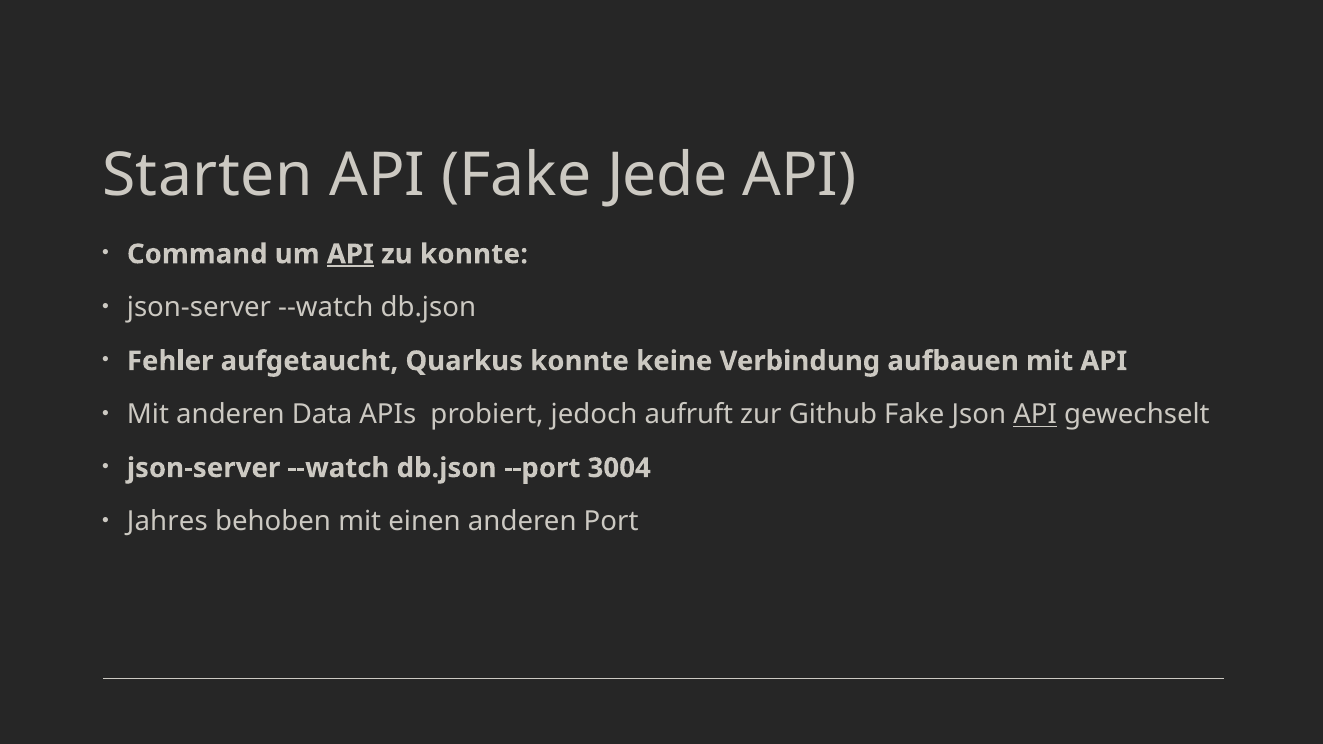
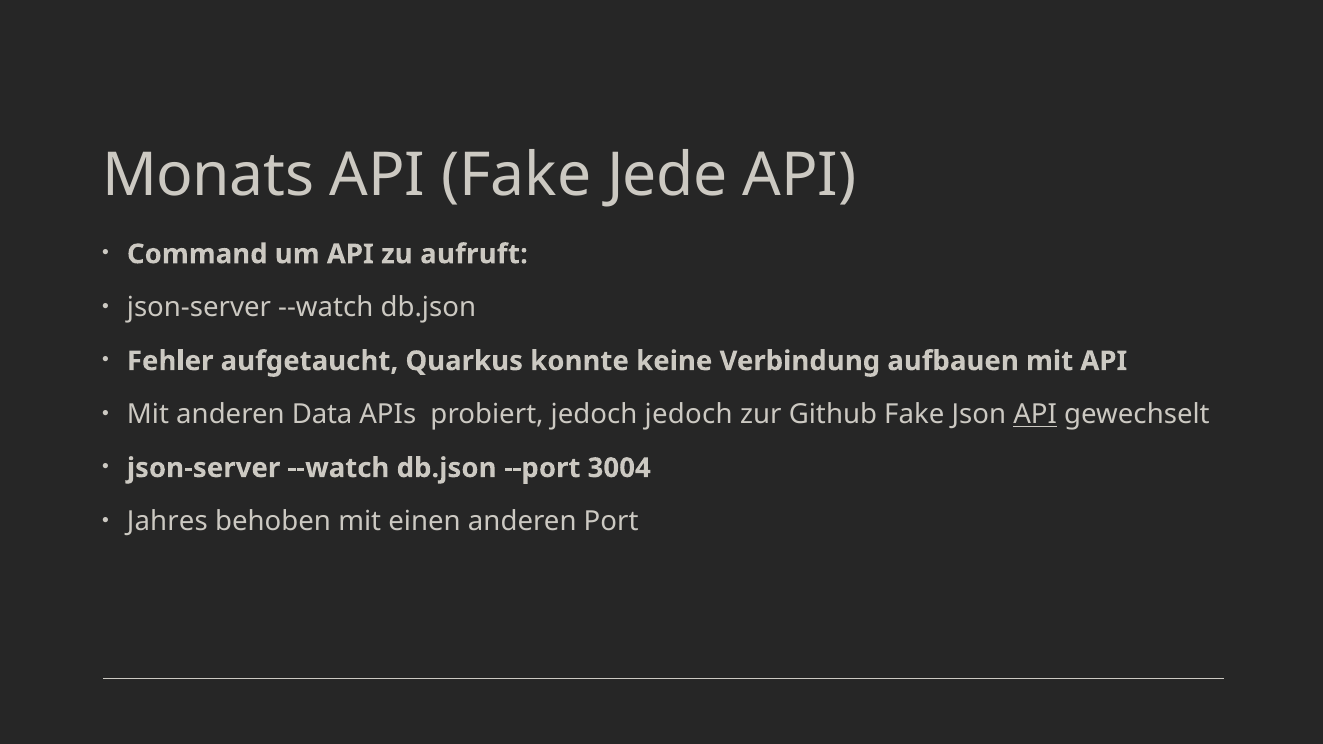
Starten: Starten -> Monats (208, 176)
API underline: present -> none (350, 254)
zu konnte: konnte -> aufruft (474, 254)
jedoch aufruft: aufruft -> jedoch (689, 415)
